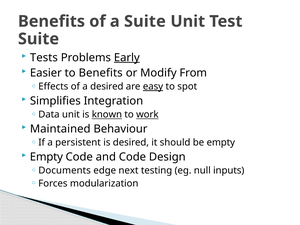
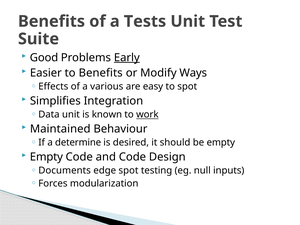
a Suite: Suite -> Tests (145, 21)
Tests: Tests -> Good (44, 58)
From: From -> Ways (193, 73)
a desired: desired -> various (107, 87)
easy underline: present -> none (153, 87)
known underline: present -> none (107, 115)
persistent: persistent -> determine (78, 143)
edge next: next -> spot (128, 171)
